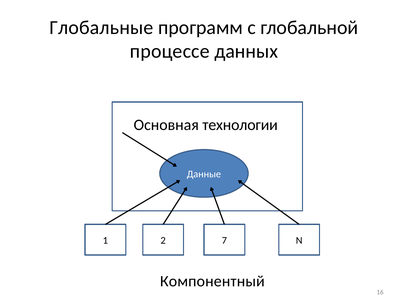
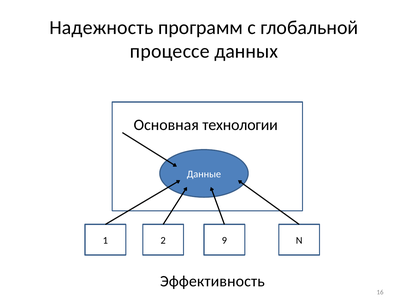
Глобальные: Глобальные -> Надежность (101, 28)
7: 7 -> 9 (224, 240)
Компонентный: Компонентный -> Эффективность (212, 281)
